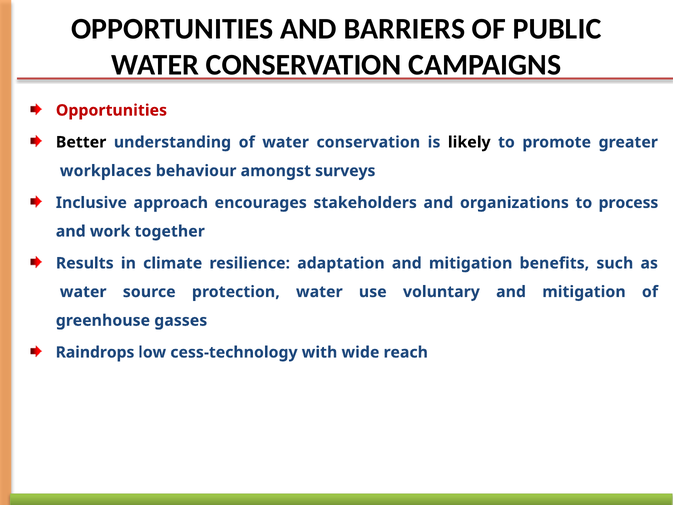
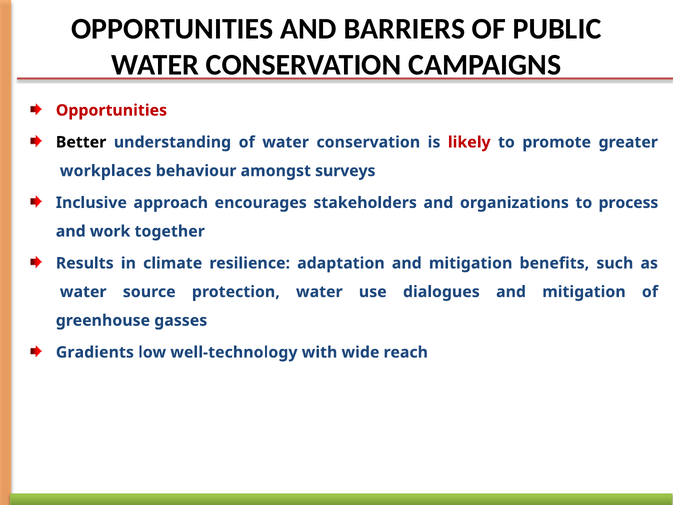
likely colour: black -> red (469, 142)
voluntary: voluntary -> dialogues (441, 292)
Raindrops: Raindrops -> Gradients (95, 352)
cess-technology: cess-technology -> well-technology (234, 352)
